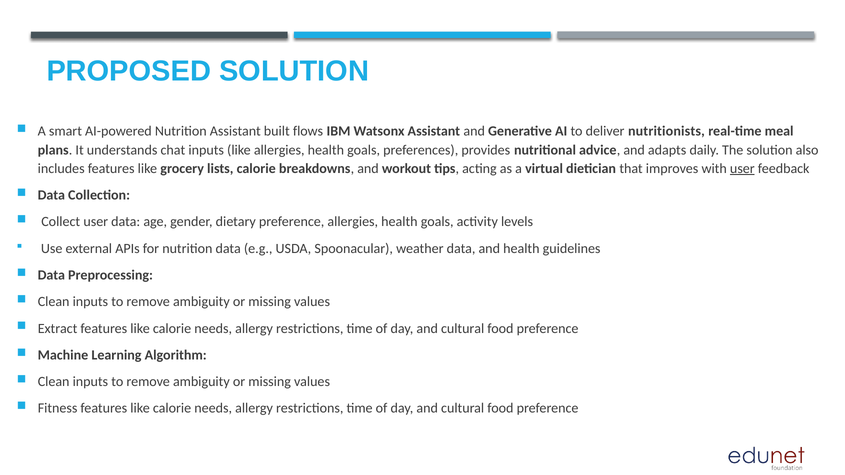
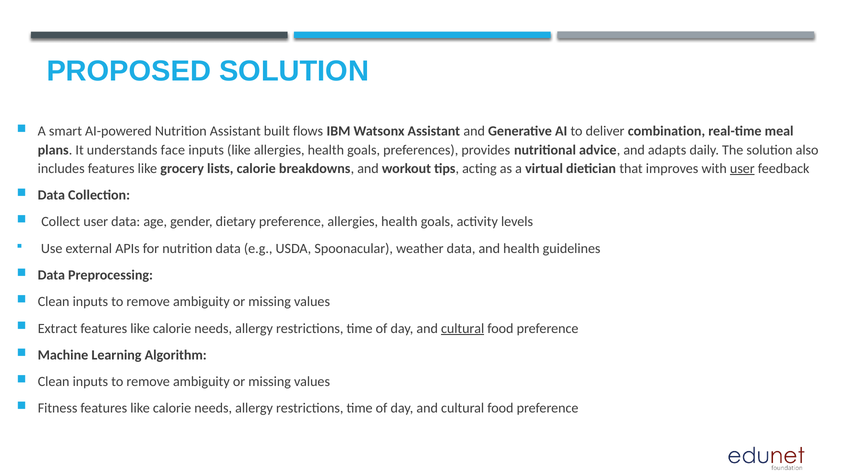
nutritionists: nutritionists -> combination (666, 131)
chat: chat -> face (173, 150)
cultural underline: none -> present (463, 329)
